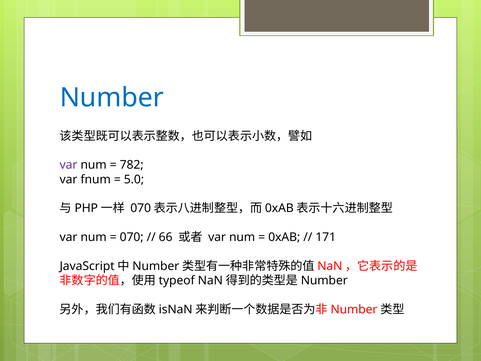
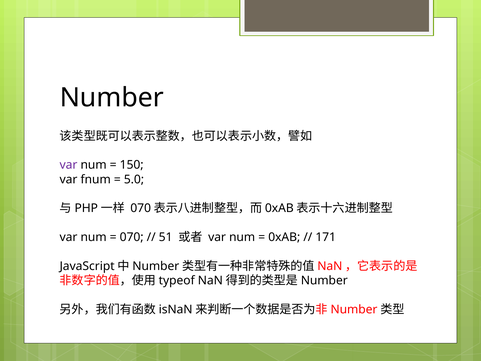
Number colour: blue -> black (112, 98)
782: 782 -> 150 (132, 165)
66: 66 -> 51 (166, 237)
